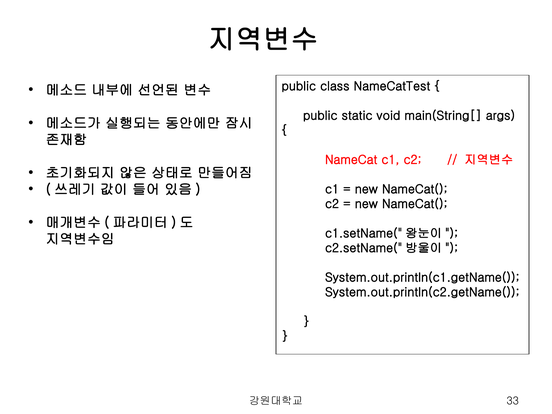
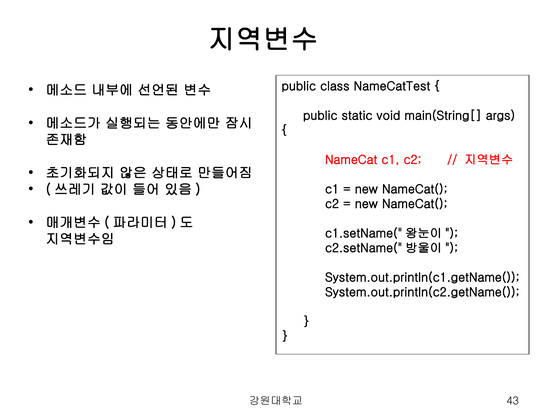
33: 33 -> 43 (513, 401)
